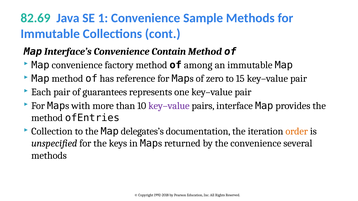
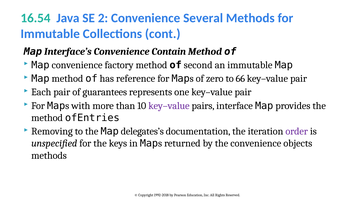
82.69: 82.69 -> 16.54 (35, 18)
1: 1 -> 2 (103, 18)
Sample: Sample -> Several (203, 18)
among: among -> second (198, 65)
15: 15 -> 66 (240, 79)
Collection: Collection -> Removing (52, 132)
order colour: orange -> purple (297, 132)
several: several -> objects (298, 144)
